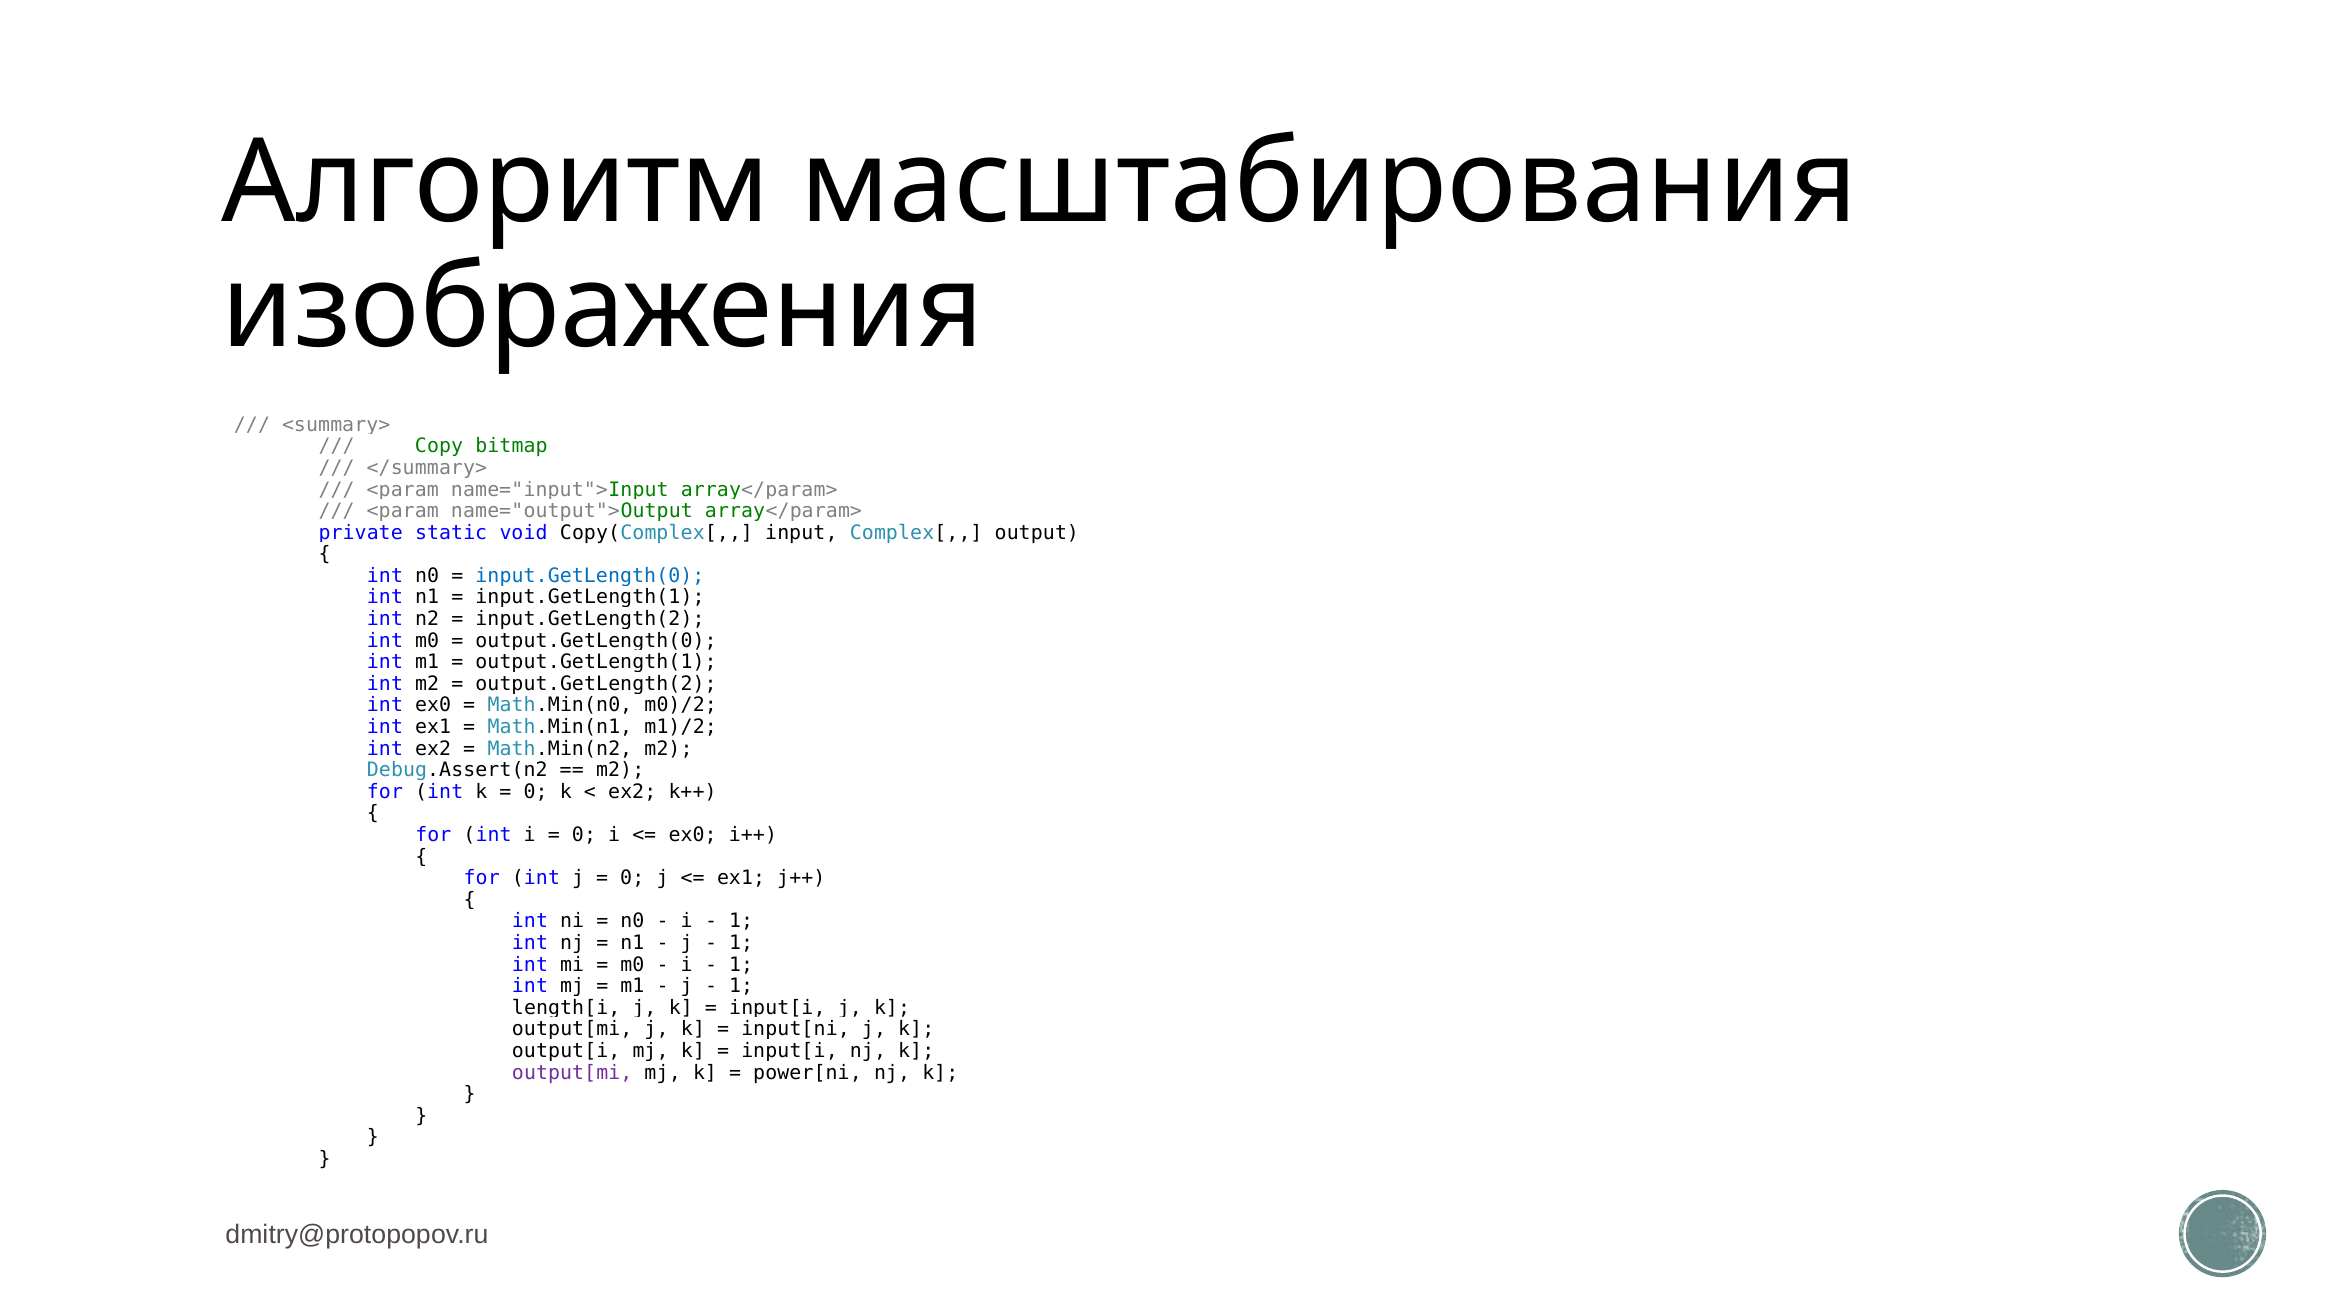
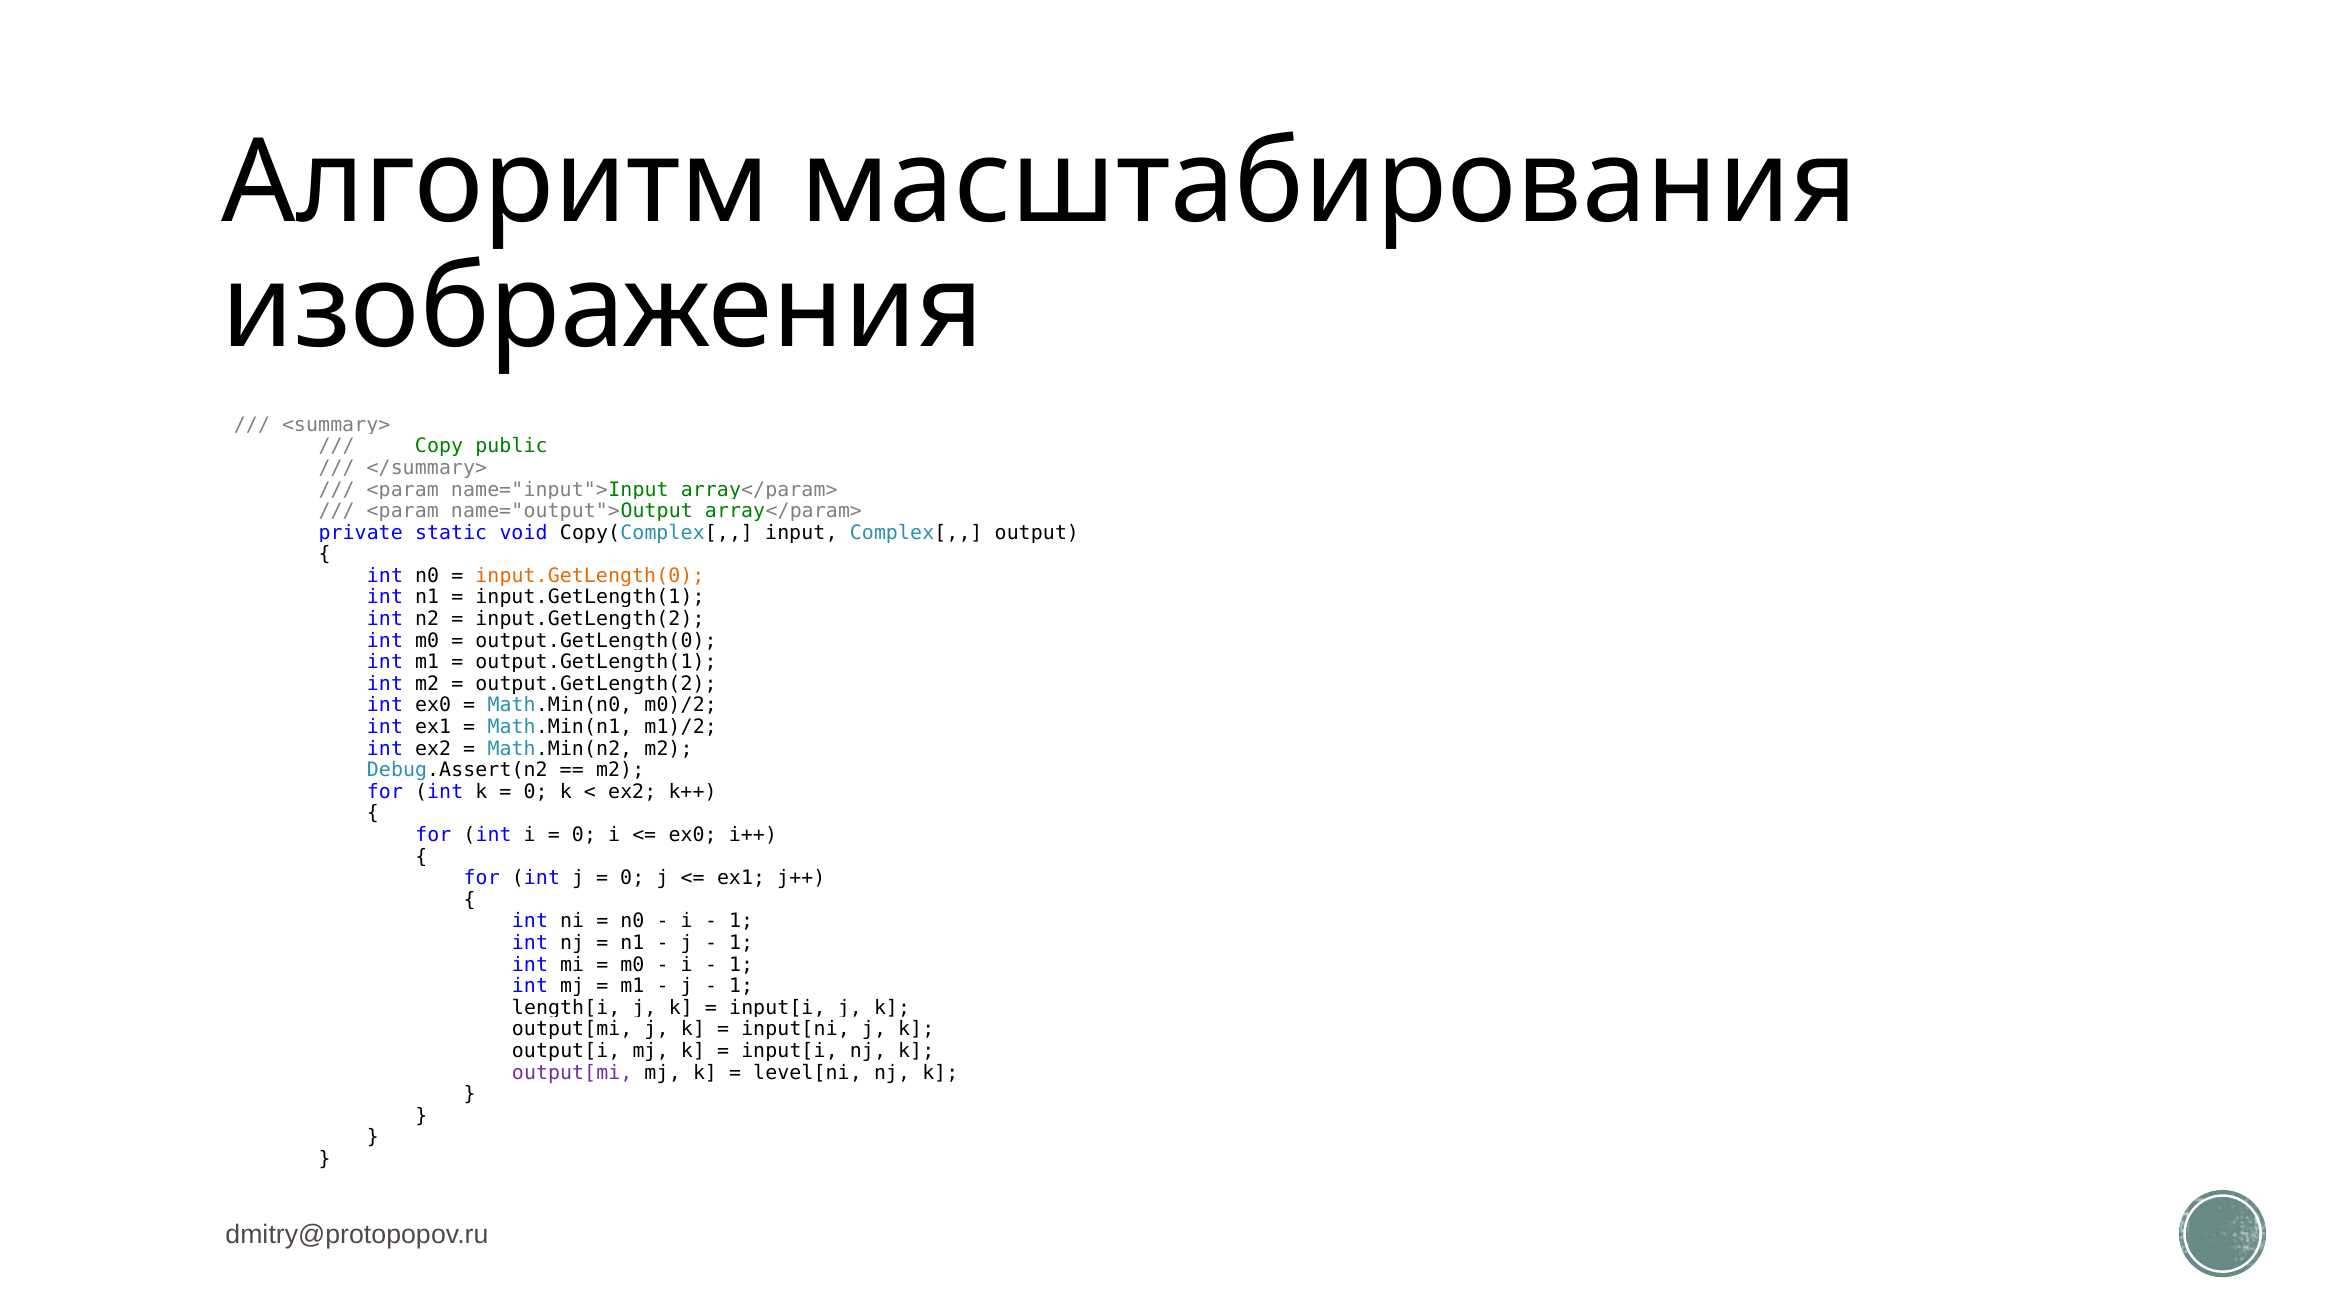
bitmap: bitmap -> public (511, 446)
input.GetLength(0 colour: blue -> orange (590, 576)
power[ni: power[ni -> level[ni (807, 1073)
